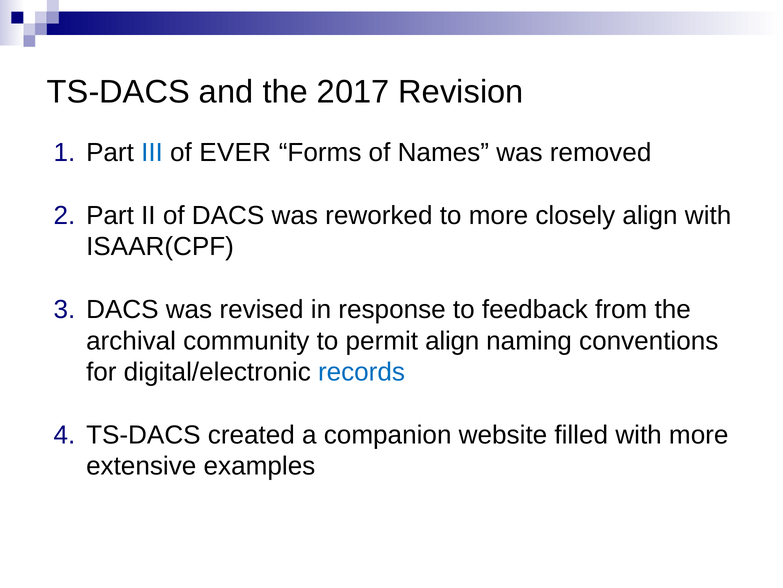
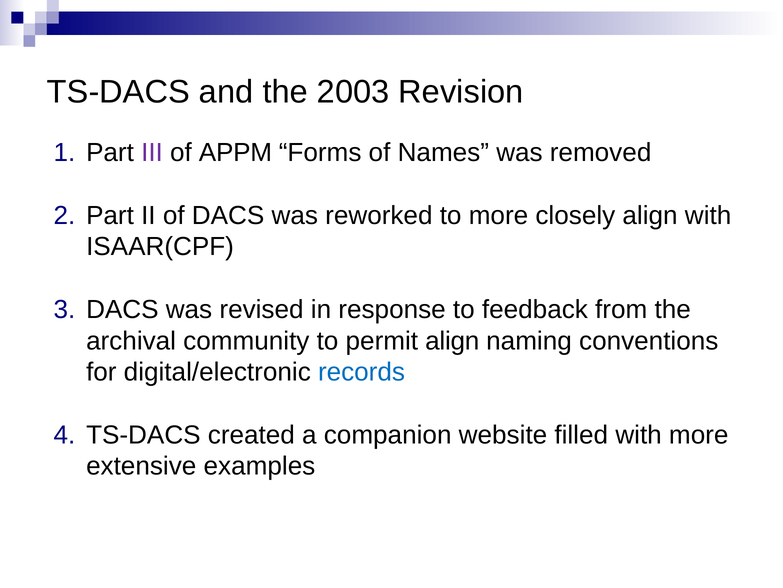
2017: 2017 -> 2003 (353, 92)
III colour: blue -> purple (152, 153)
EVER: EVER -> APPM (235, 153)
